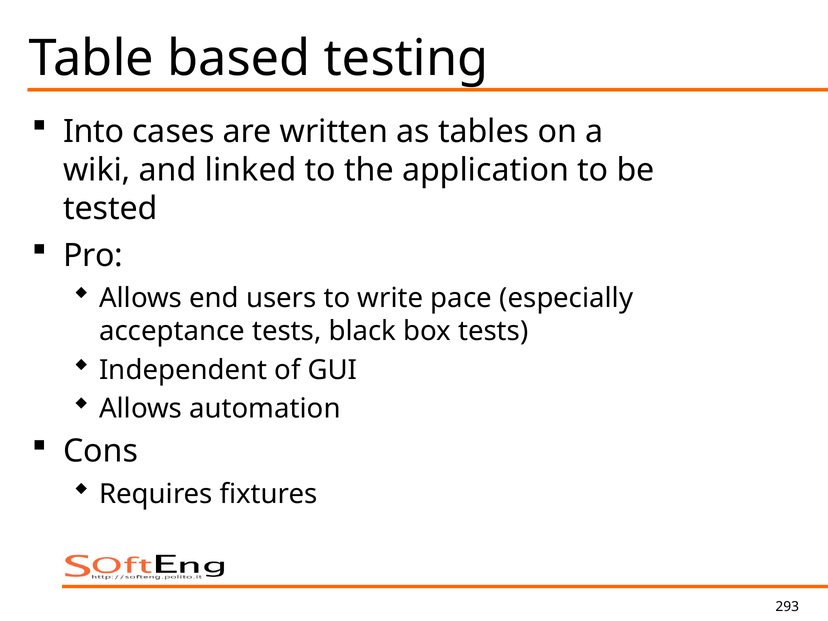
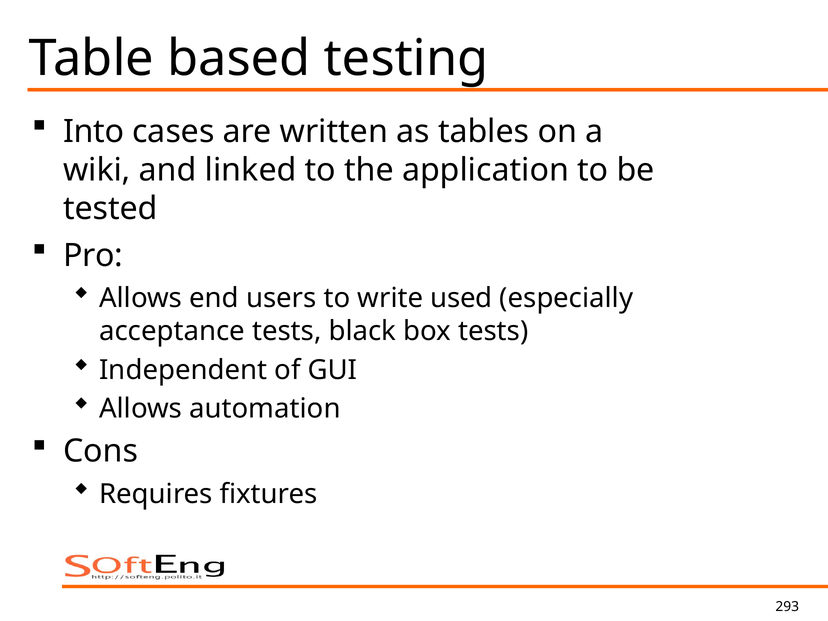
pace: pace -> used (461, 298)
